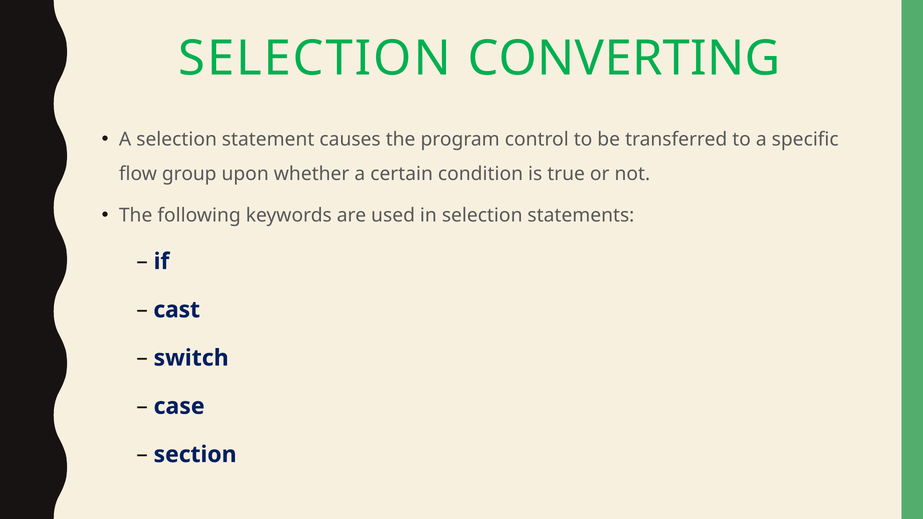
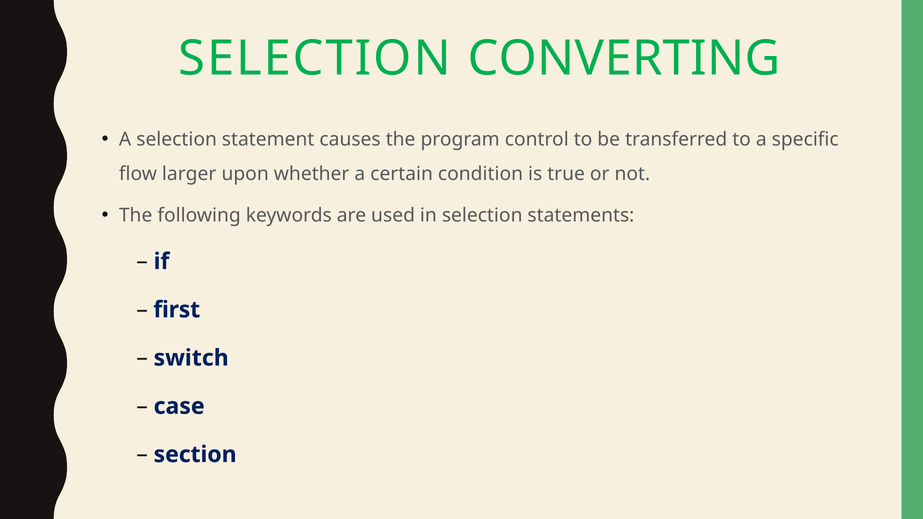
group: group -> larger (189, 174)
cast: cast -> first (177, 310)
